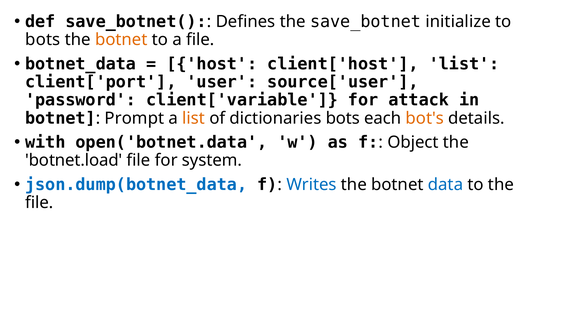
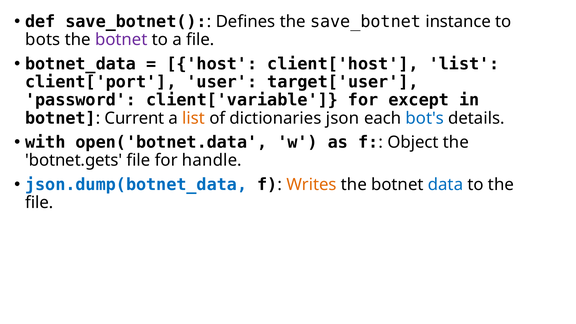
initialize: initialize -> instance (458, 22)
botnet colour: orange -> purple (121, 40)
source['user: source['user -> target['user (343, 82)
attack: attack -> except (419, 100)
Prompt: Prompt -> Current (134, 118)
dictionaries bots: bots -> json (343, 118)
bot's colour: orange -> blue (425, 118)
botnet.load: botnet.load -> botnet.gets (74, 160)
system: system -> handle (212, 160)
Writes colour: blue -> orange (312, 185)
